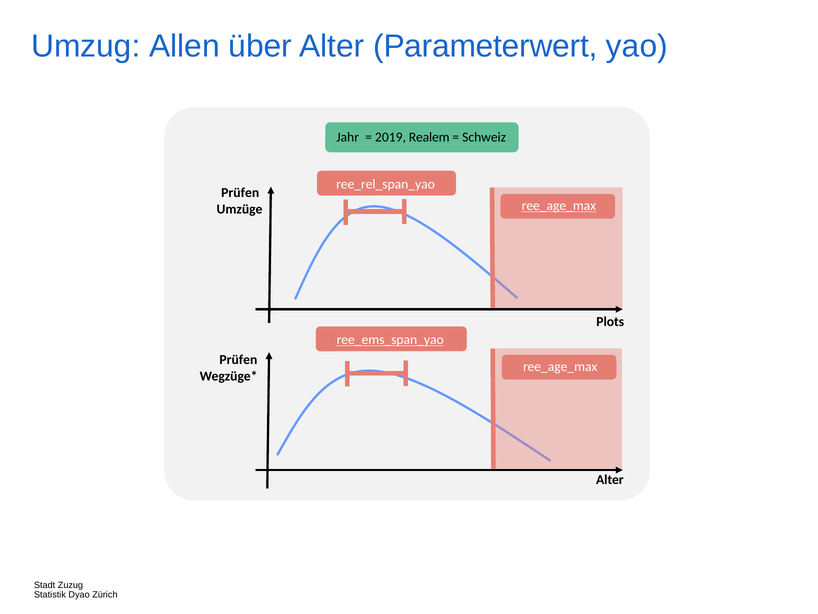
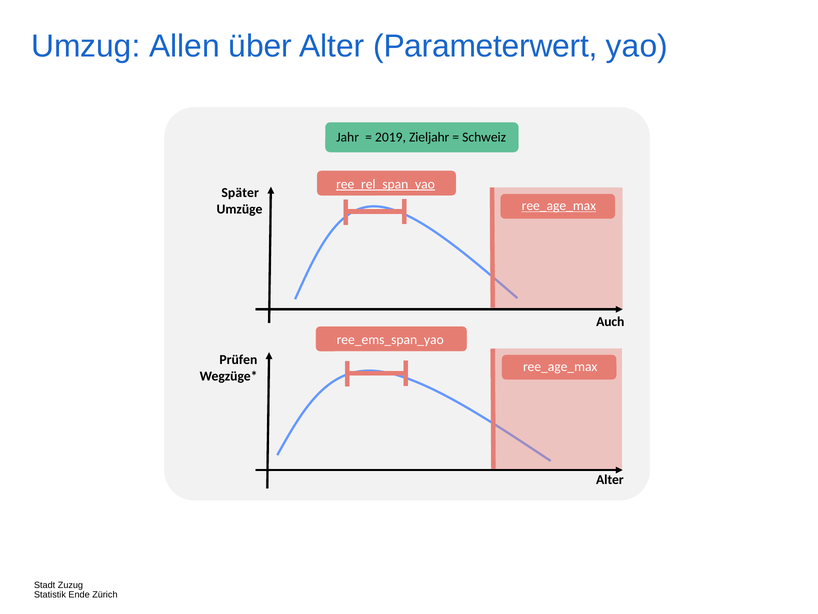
Realem: Realem -> Zieljahr (429, 137)
ree_rel_span_yao underline: none -> present (385, 184)
Prüfen: Prüfen -> Später (240, 193)
Plots: Plots -> Auch (610, 321)
ree_ems_span_yao underline: present -> none (390, 340)
Dyao: Dyao -> Ende (79, 594)
